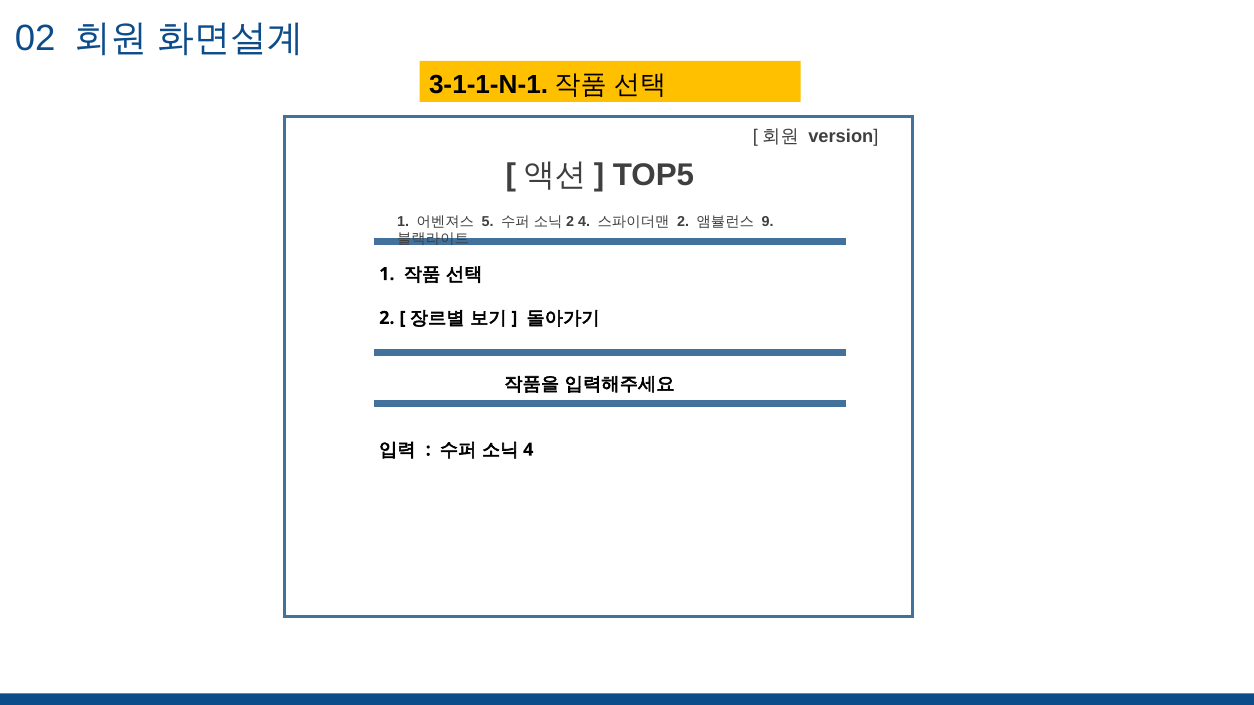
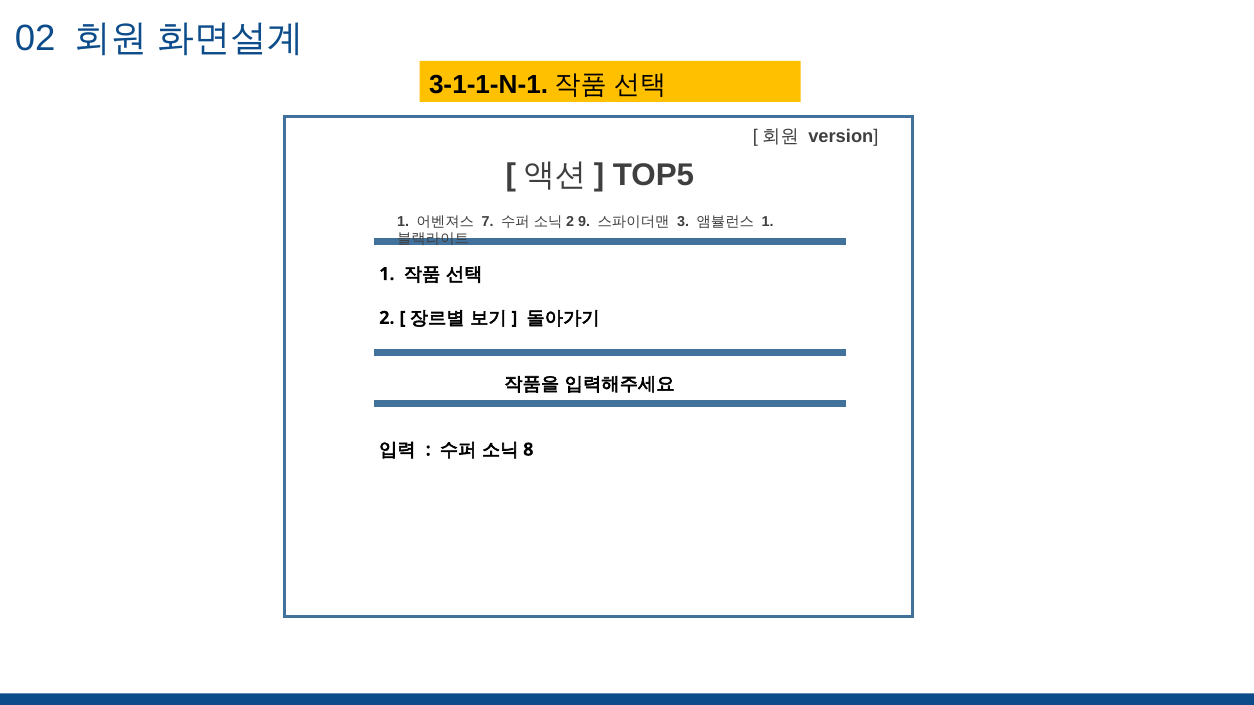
5: 5 -> 7 (488, 222)
4: 4 -> 9 (584, 222)
2: 2 -> 3 (683, 222)
9: 9 -> 1 (768, 222)
4: 4 -> 8 (528, 450)
